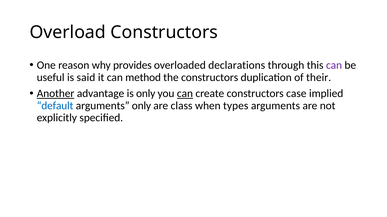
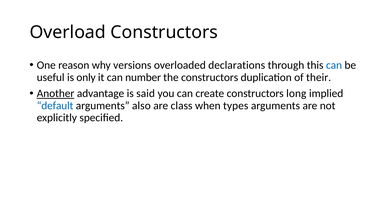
provides: provides -> versions (132, 65)
can colour: purple -> blue (334, 65)
said: said -> only (86, 78)
method: method -> number (143, 78)
is only: only -> said (146, 94)
can underline: present -> none (185, 94)
case: case -> long (296, 94)
arguments only: only -> also (141, 106)
